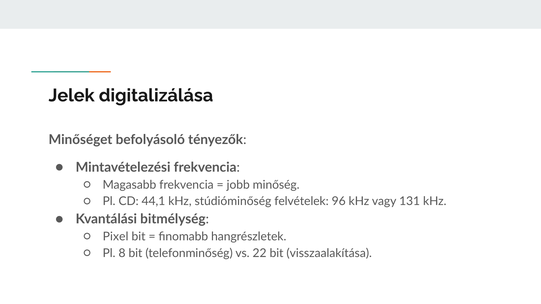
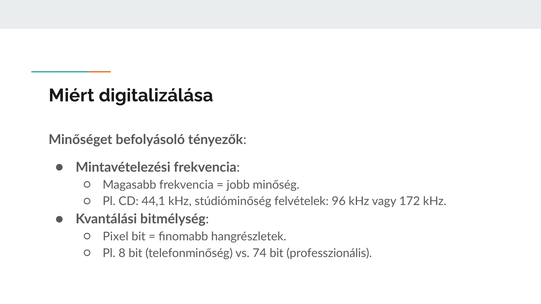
Jelek: Jelek -> Miért (71, 96)
131: 131 -> 172 (410, 202)
22: 22 -> 74 (260, 253)
visszaalakítása: visszaalakítása -> professzionális (329, 253)
